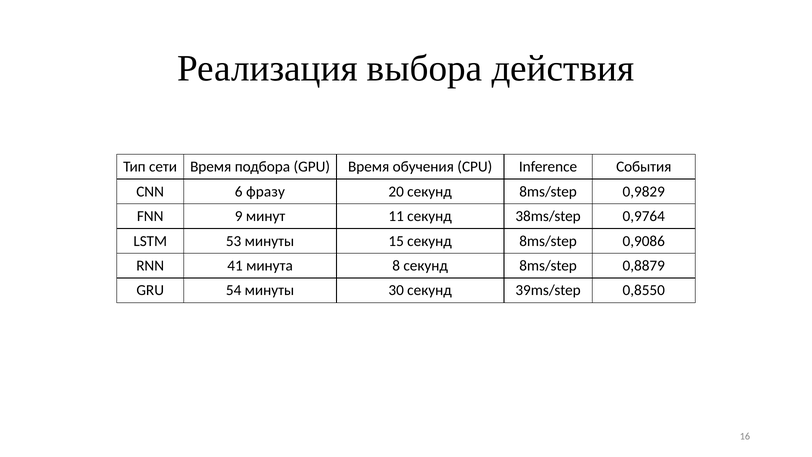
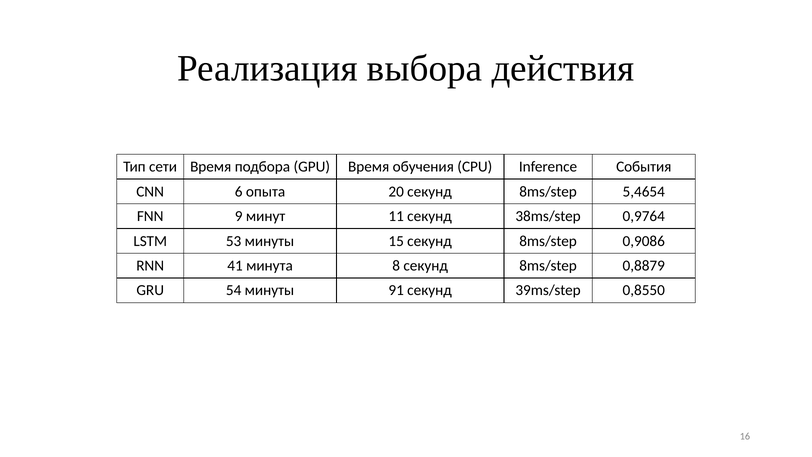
фразу: фразу -> опыта (266, 192)
0,9829: 0,9829 -> 5,4654 (644, 192)
30: 30 -> 91 (396, 290)
